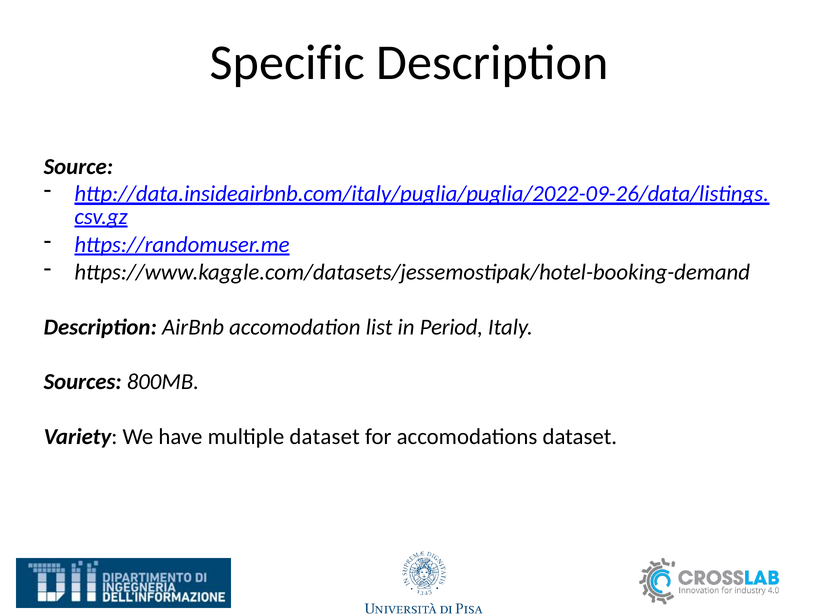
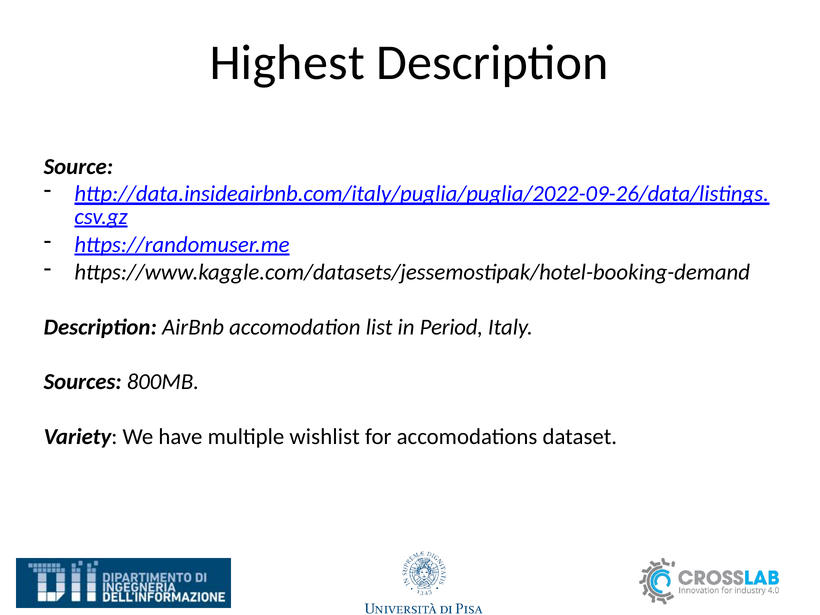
Specific: Specific -> Highest (287, 63)
multiple dataset: dataset -> wishlist (325, 437)
